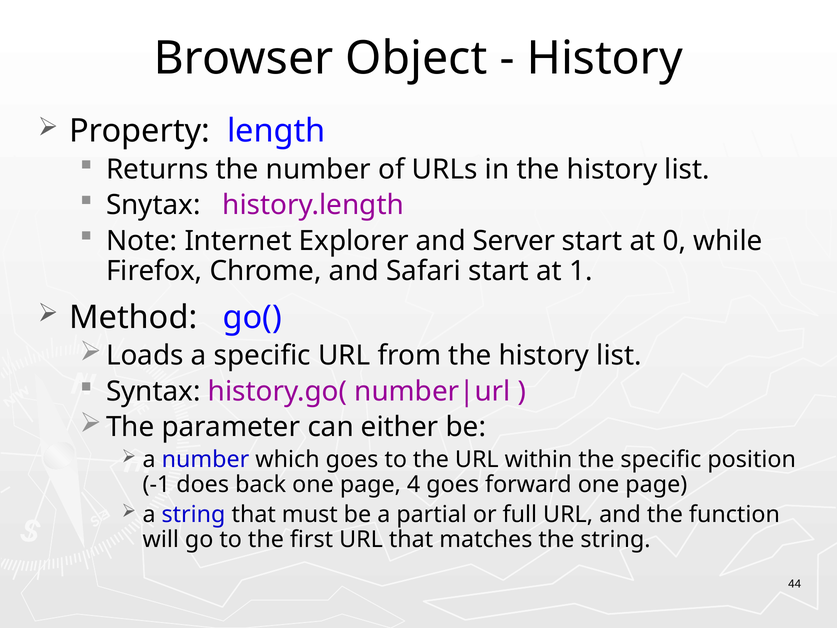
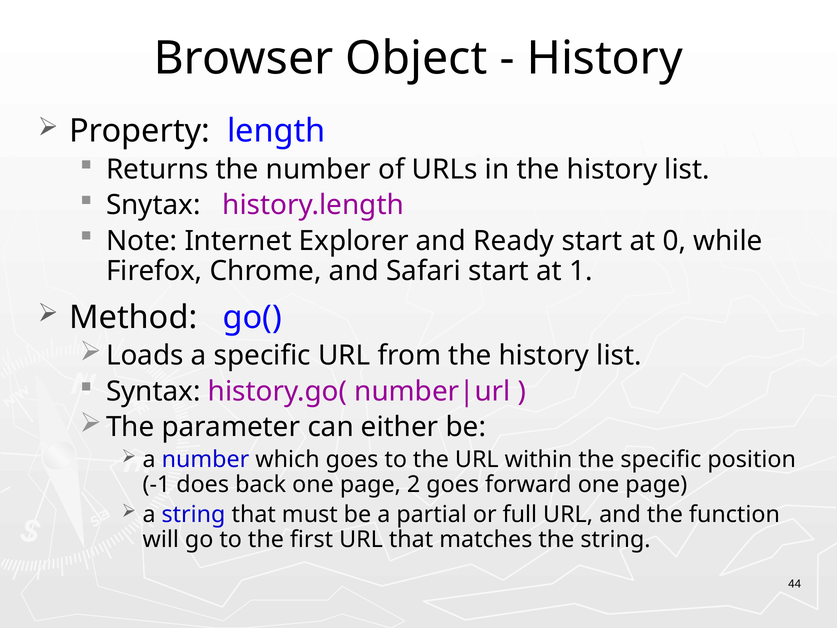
Server: Server -> Ready (514, 241)
4: 4 -> 2 (414, 484)
